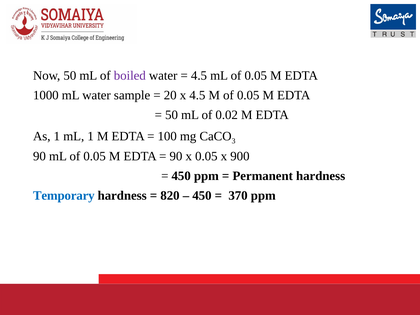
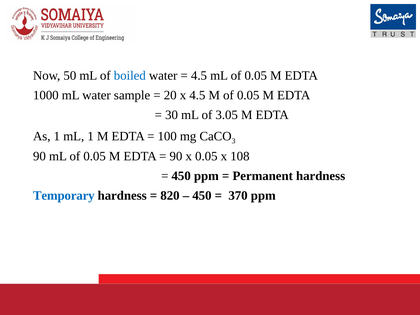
boiled colour: purple -> blue (130, 76)
50: 50 -> 30 (172, 115)
0.02: 0.02 -> 3.05 (227, 115)
900: 900 -> 108 (240, 156)
